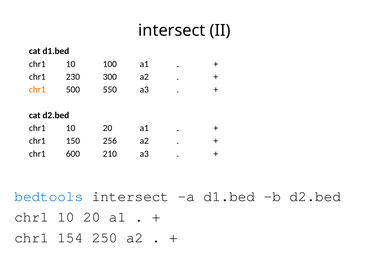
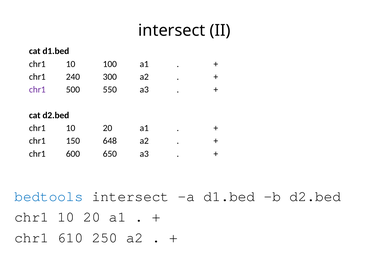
230: 230 -> 240 (73, 77)
chr1 colour: orange -> purple (37, 90)
256: 256 -> 648 (110, 141)
210: 210 -> 650 (110, 154)
154: 154 -> 610 (70, 237)
